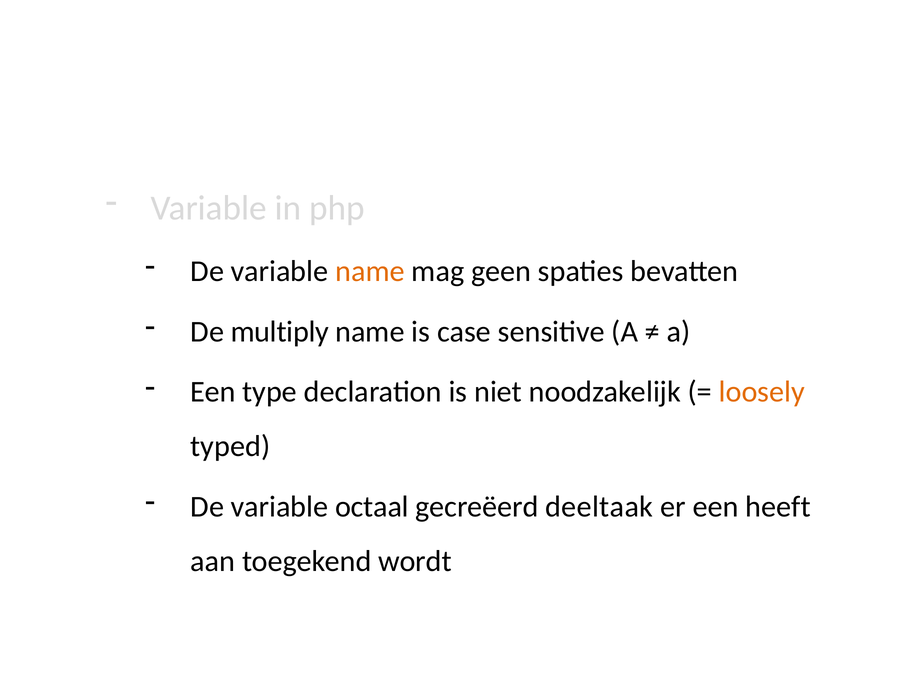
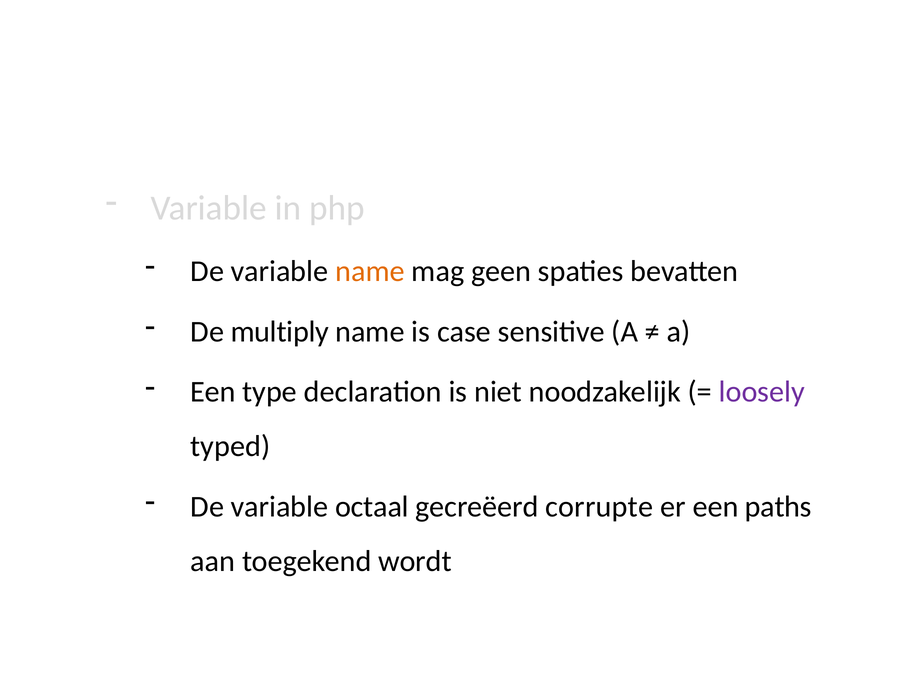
loosely colour: orange -> purple (762, 392)
deeltaak: deeltaak -> corrupte (599, 507)
heeft: heeft -> paths (778, 507)
